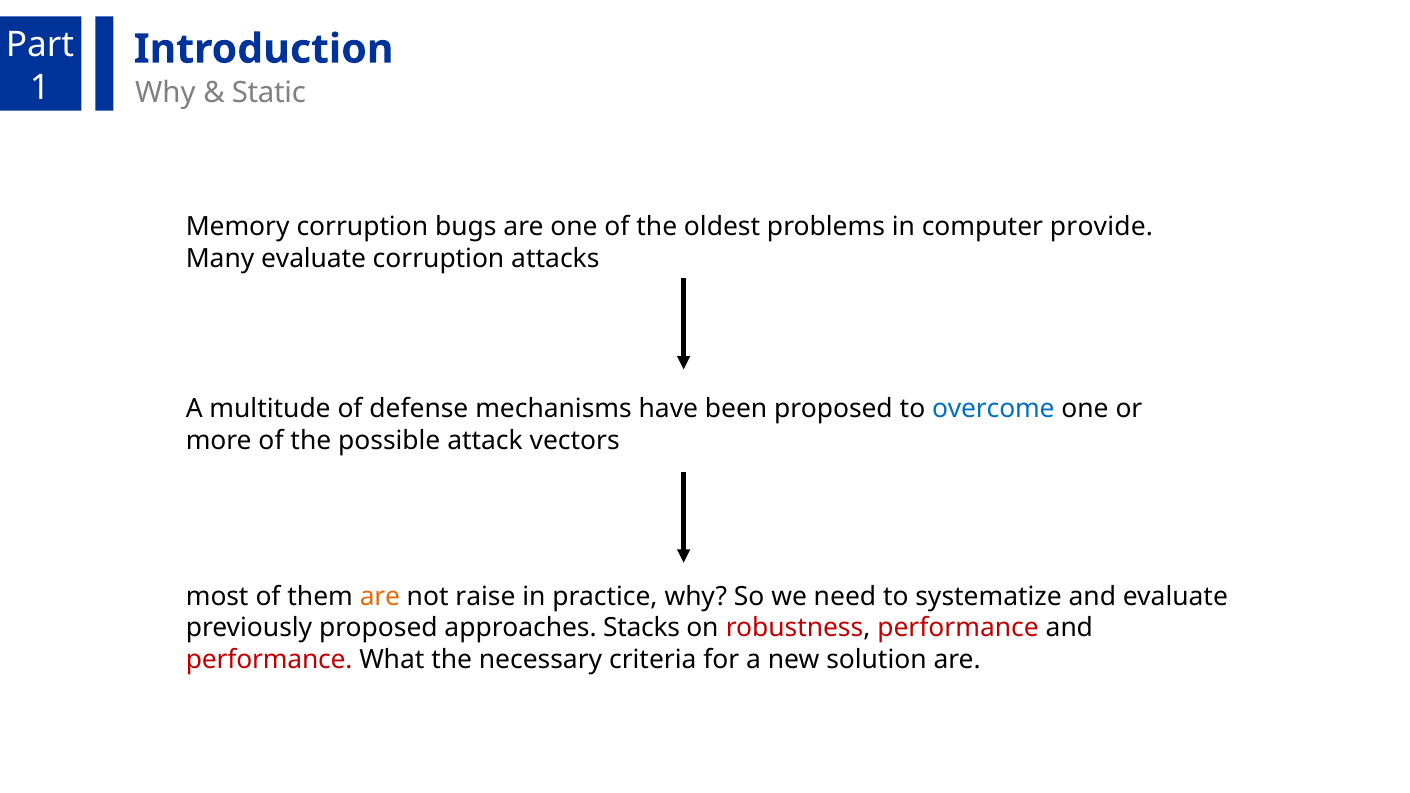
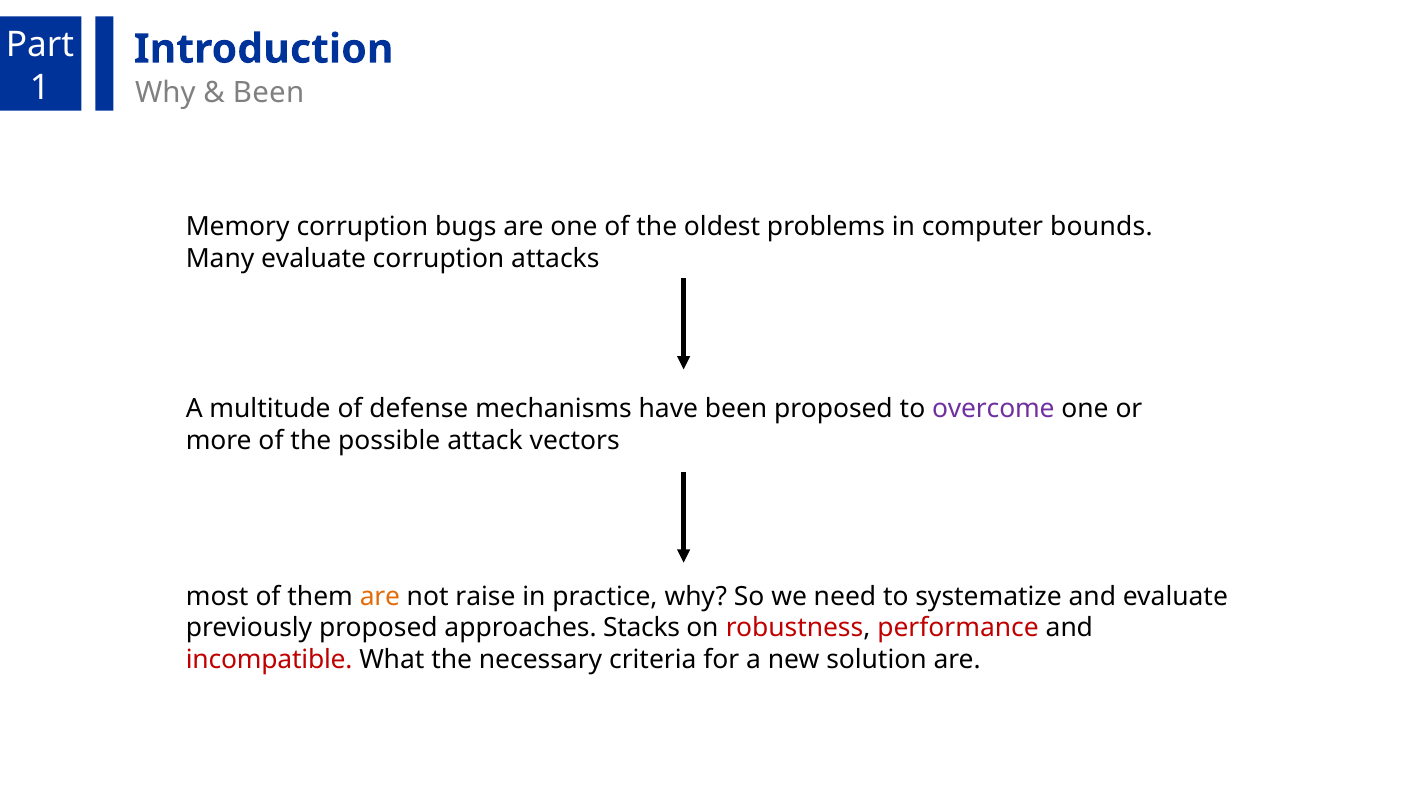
Static: Static -> Been (269, 93)
provide: provide -> bounds (1101, 227)
overcome colour: blue -> purple (993, 409)
performance: performance -> incompatible (269, 660)
